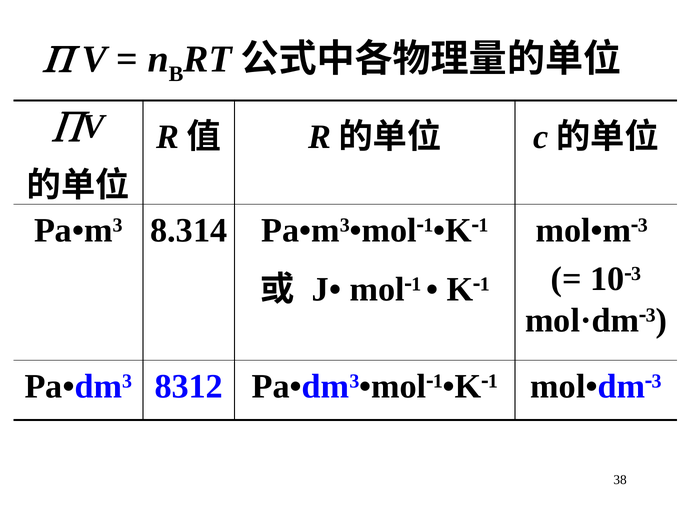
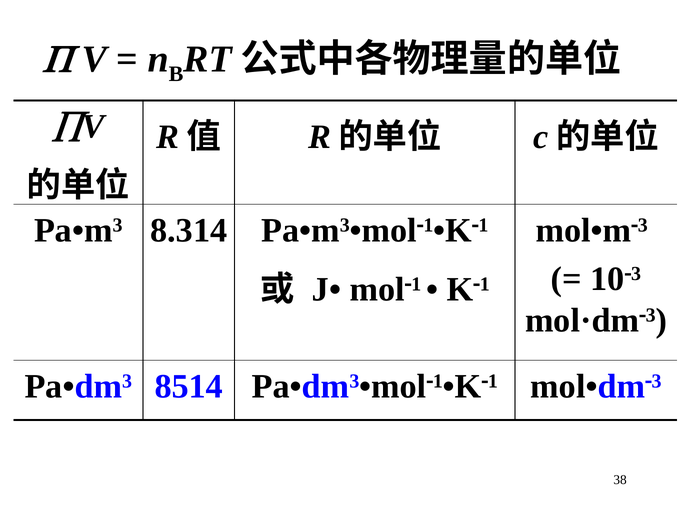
8312: 8312 -> 8514 (189, 387)
